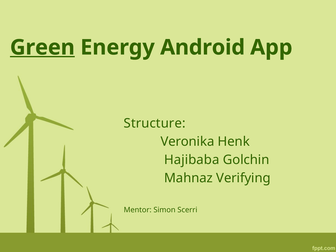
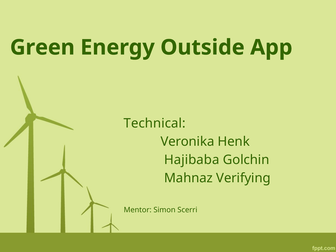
Green underline: present -> none (42, 47)
Android: Android -> Outside (202, 47)
Structure: Structure -> Technical (155, 123)
